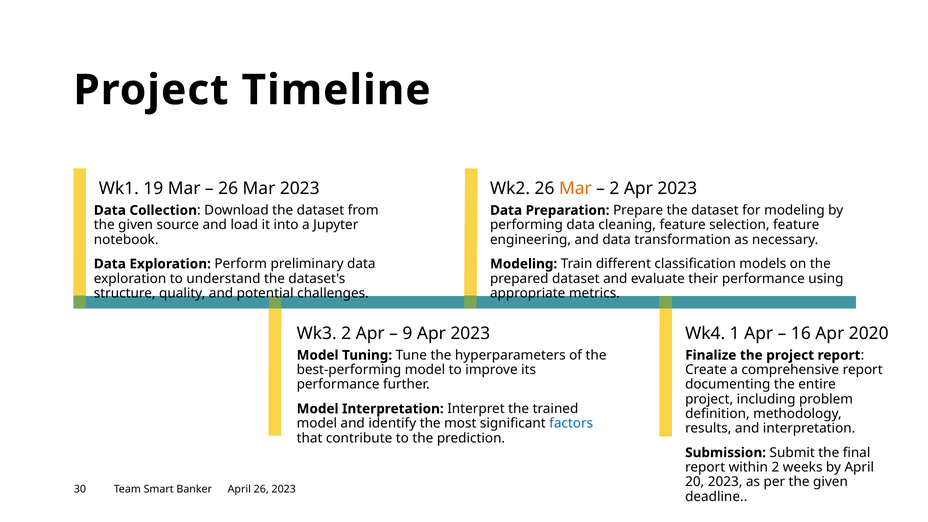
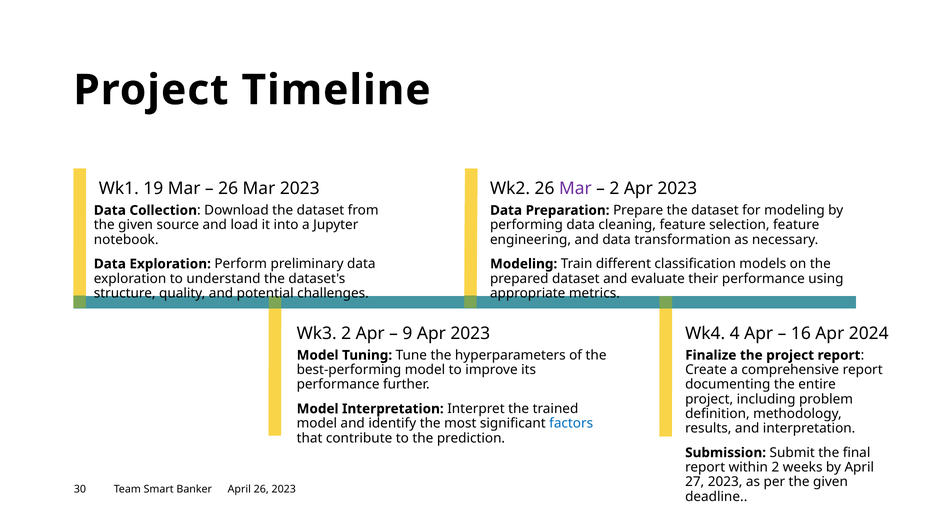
Mar colour: orange -> purple (575, 189)
1: 1 -> 4 (735, 333)
2020: 2020 -> 2024 (869, 333)
20: 20 -> 27 (695, 482)
